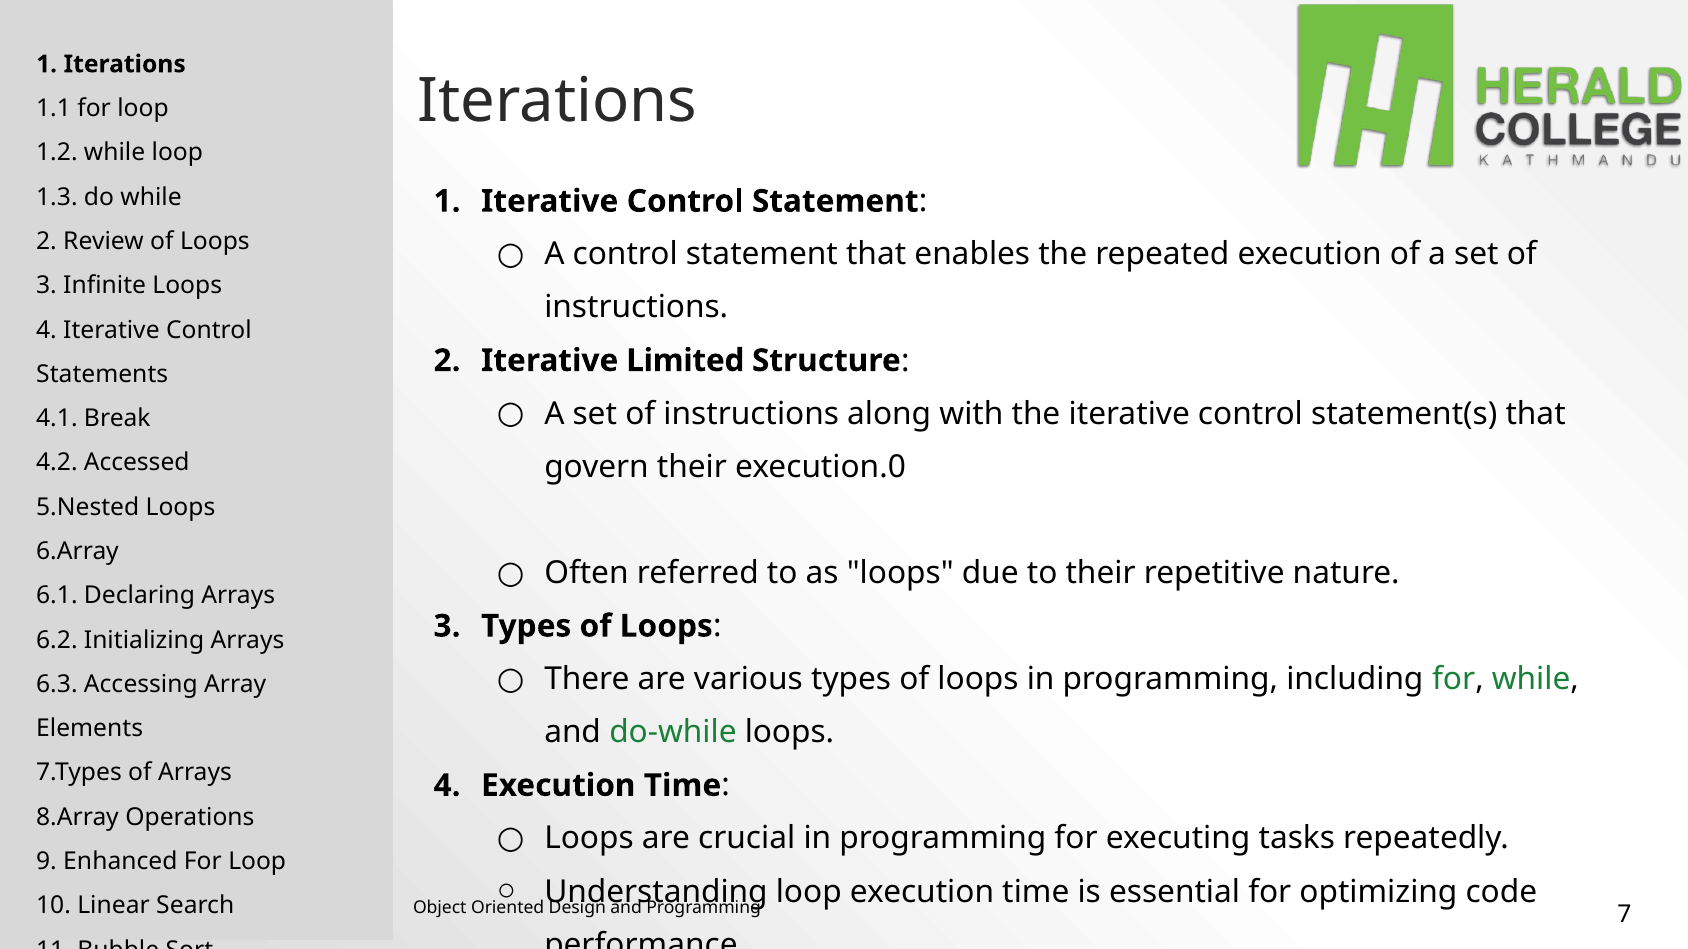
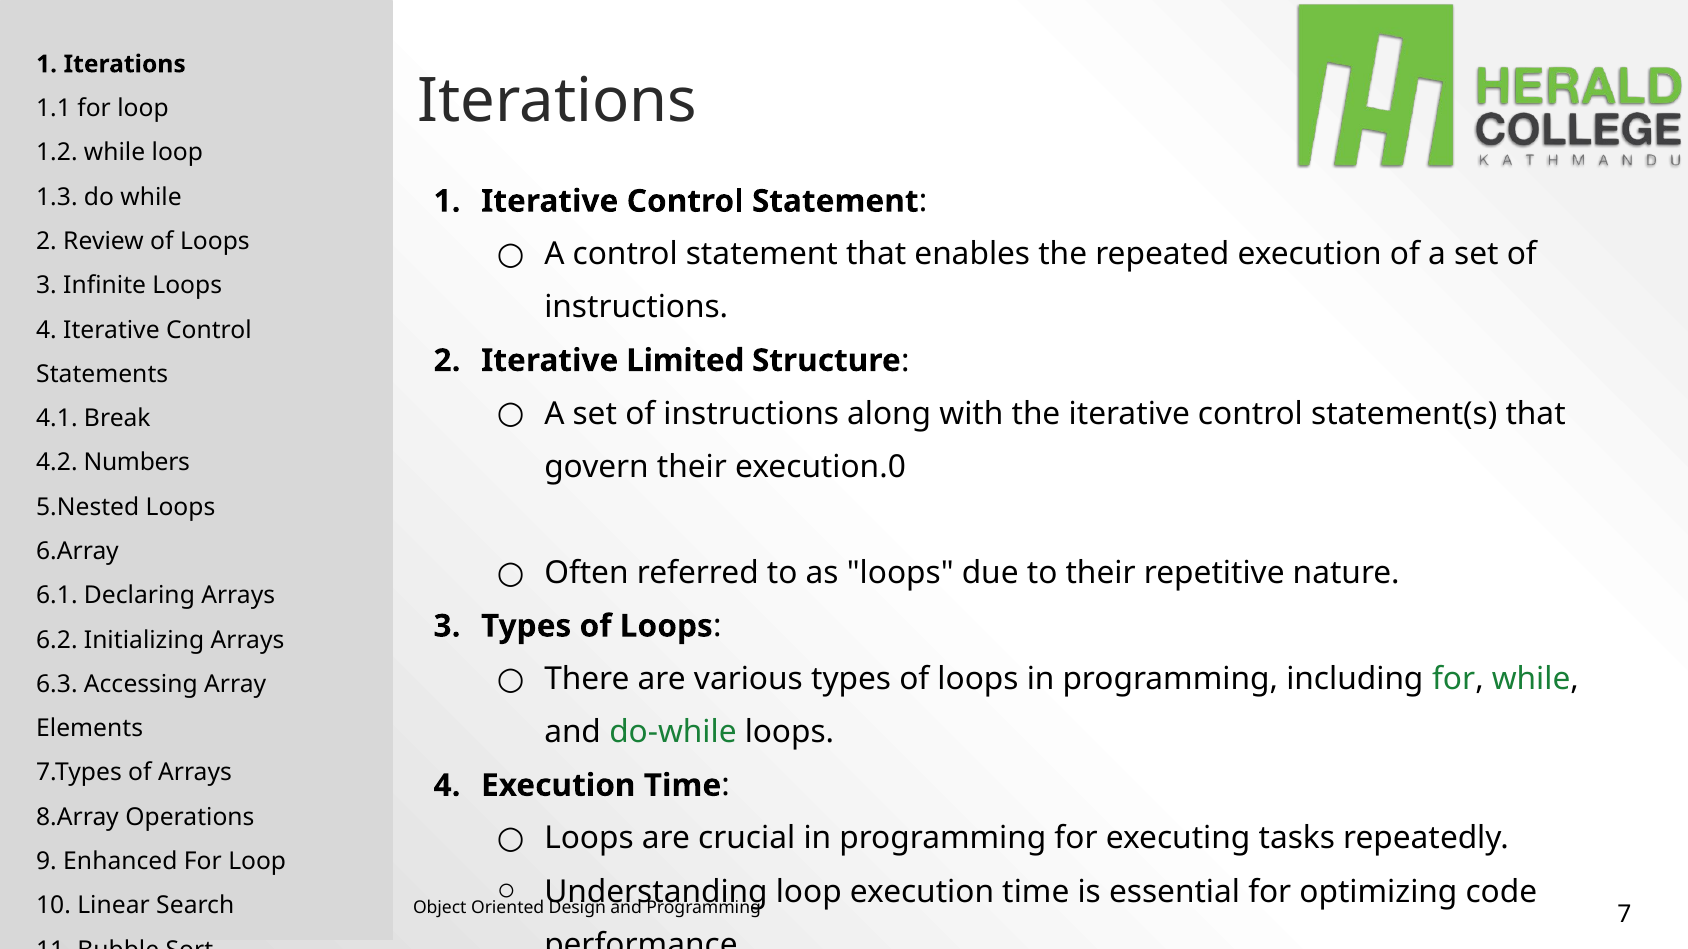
Accessed: Accessed -> Numbers (137, 463)
